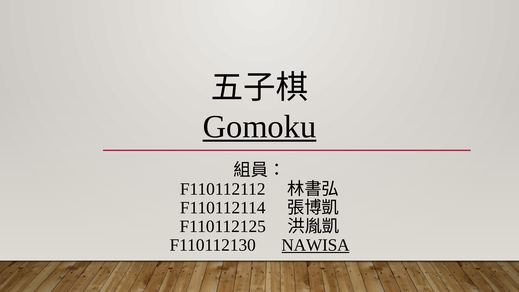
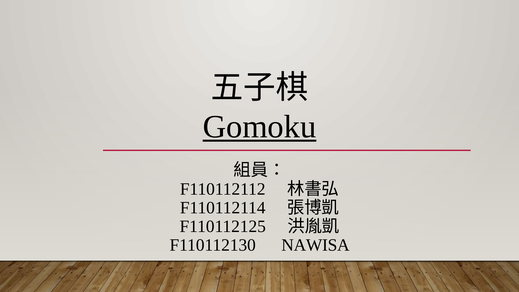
NAWISA underline: present -> none (316, 245)
